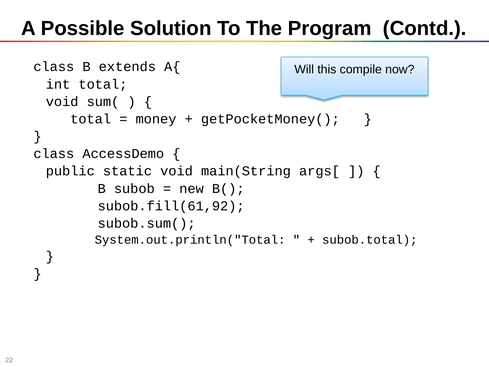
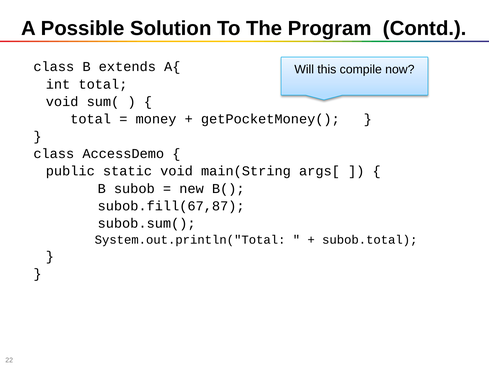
subob.fill(61,92: subob.fill(61,92 -> subob.fill(67,87 (171, 206)
